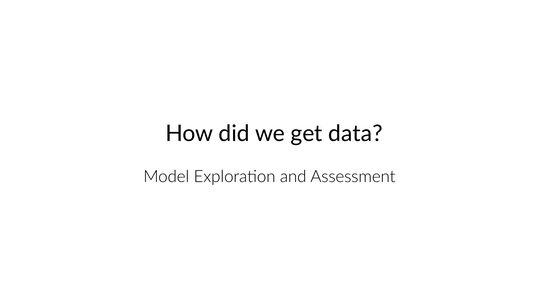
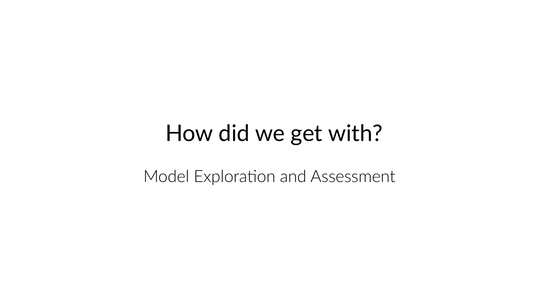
data: data -> with (356, 134)
